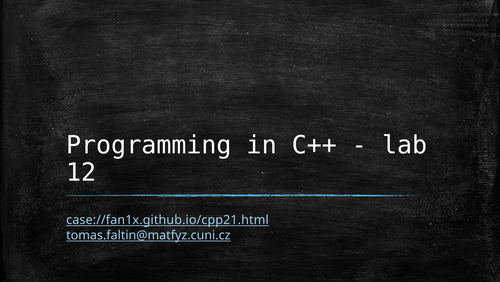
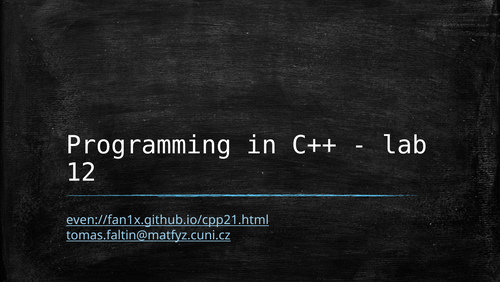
case://fan1x.github.io/cpp21.html: case://fan1x.github.io/cpp21.html -> even://fan1x.github.io/cpp21.html (168, 219)
